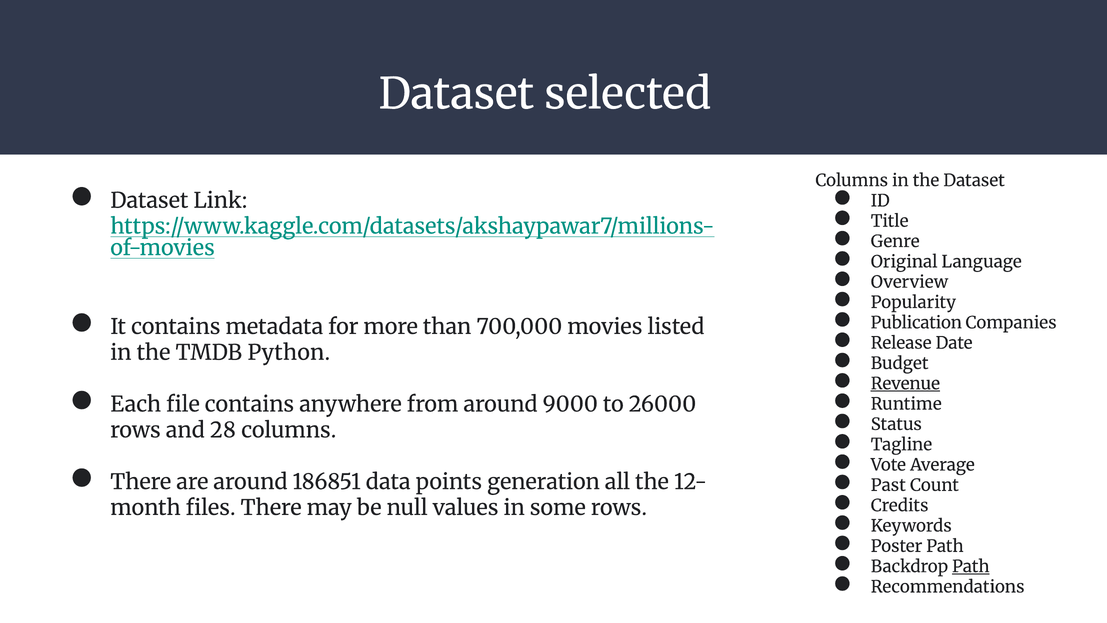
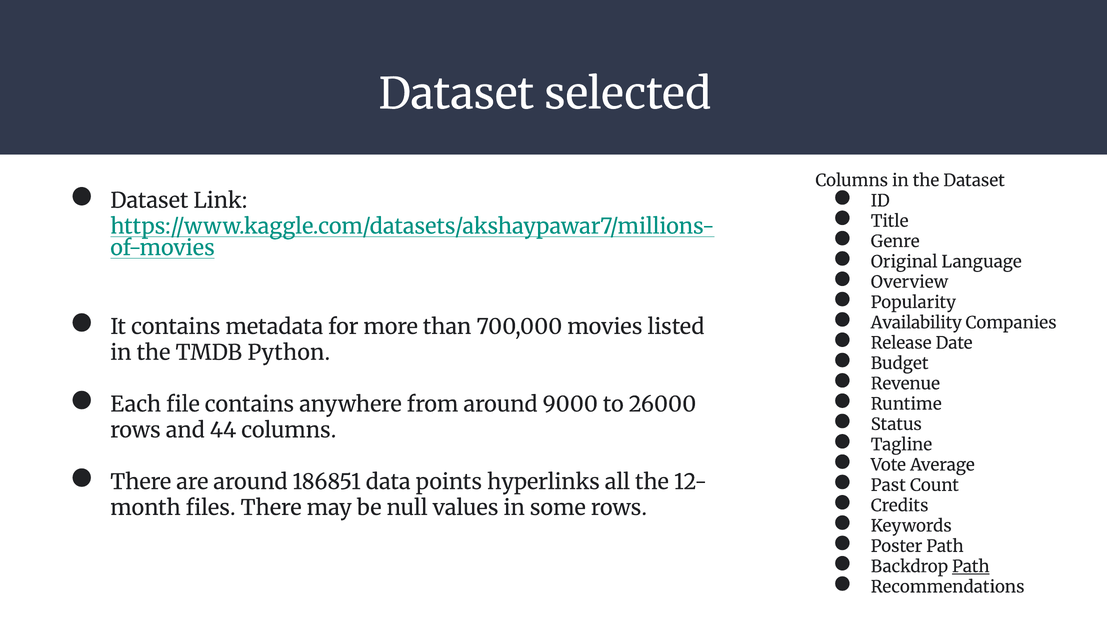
Publication: Publication -> Availability (916, 323)
Revenue underline: present -> none (905, 384)
28: 28 -> 44 (223, 430)
generation: generation -> hyperlinks (543, 482)
